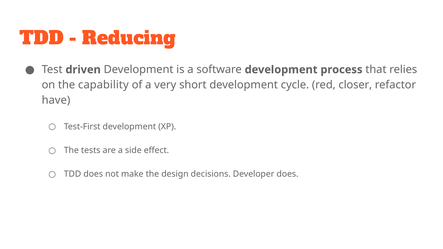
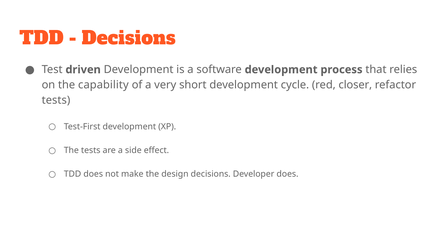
Reducing: Reducing -> Decisions (129, 38)
have: have -> tests (56, 100)
